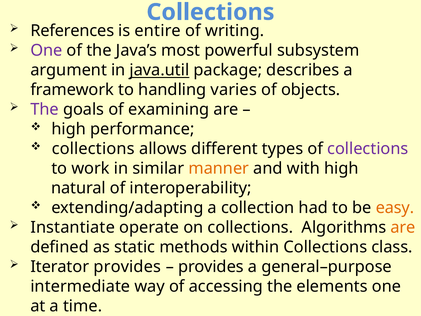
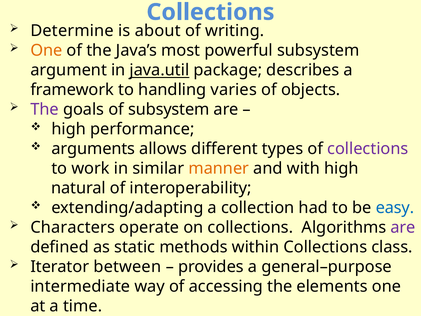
References: References -> Determine (72, 31)
entire: entire -> about (158, 31)
One colour: purple -> orange (46, 50)
of examining: examining -> subsystem (169, 109)
collections: collections -> arguments (93, 149)
easy colour: orange -> blue (395, 207)
Instantiate: Instantiate -> Characters (73, 227)
are colour: orange -> purple (403, 227)
Iterator provides: provides -> between (127, 266)
